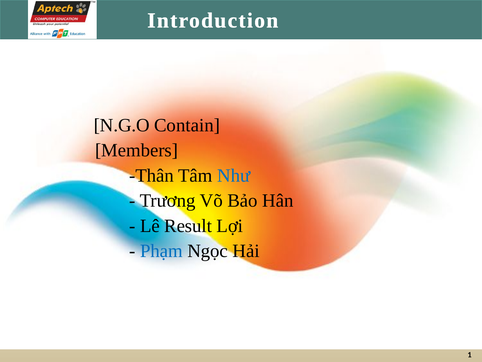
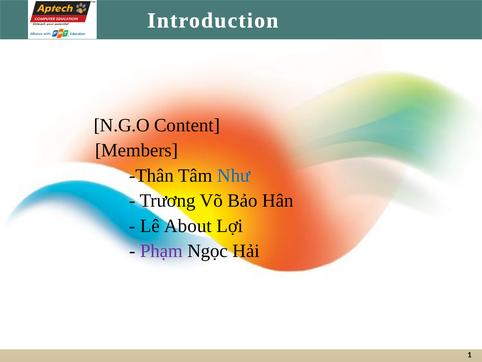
Contain: Contain -> Content (187, 125)
Result: Result -> About (188, 226)
Phạm colour: blue -> purple (161, 251)
